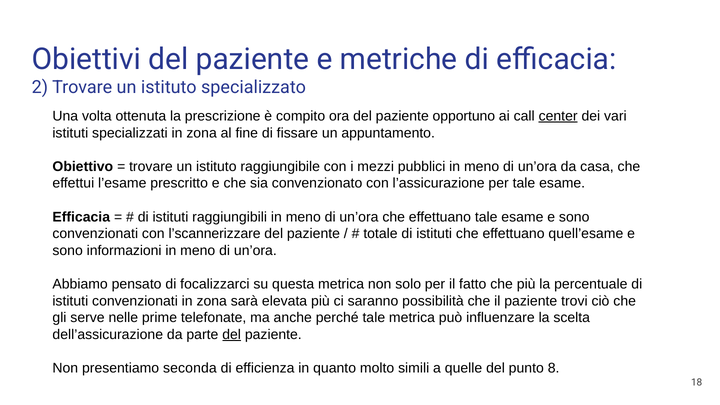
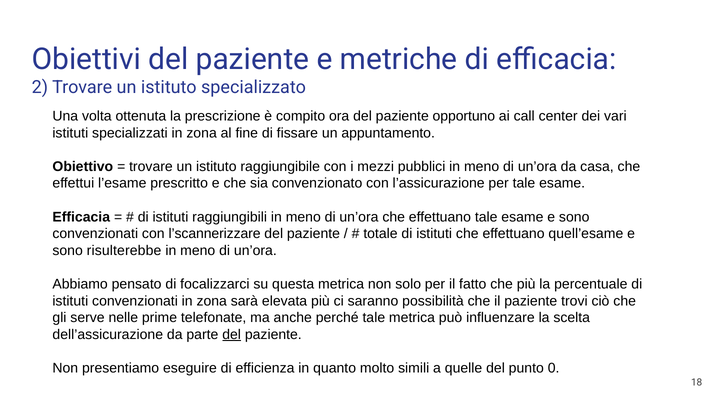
center underline: present -> none (558, 116)
informazioni: informazioni -> risulterebbe (124, 251)
seconda: seconda -> eseguire (190, 368)
8: 8 -> 0 (554, 368)
